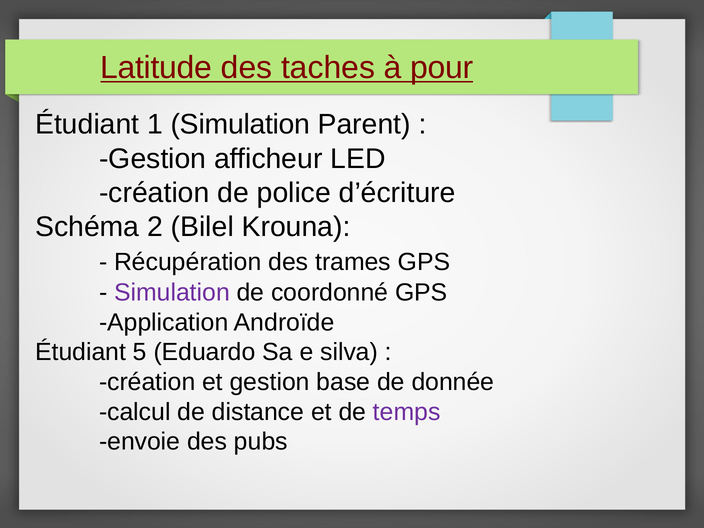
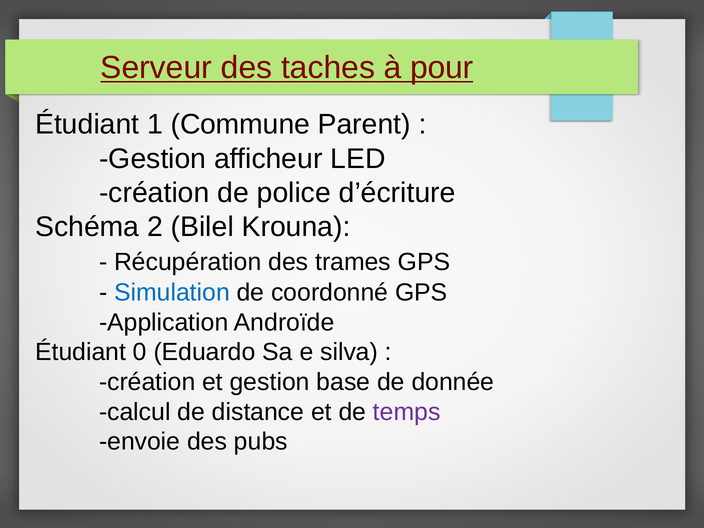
Latitude: Latitude -> Serveur (156, 68)
1 Simulation: Simulation -> Commune (240, 125)
Simulation colour: purple -> blue (172, 293)
5: 5 -> 0 (140, 352)
